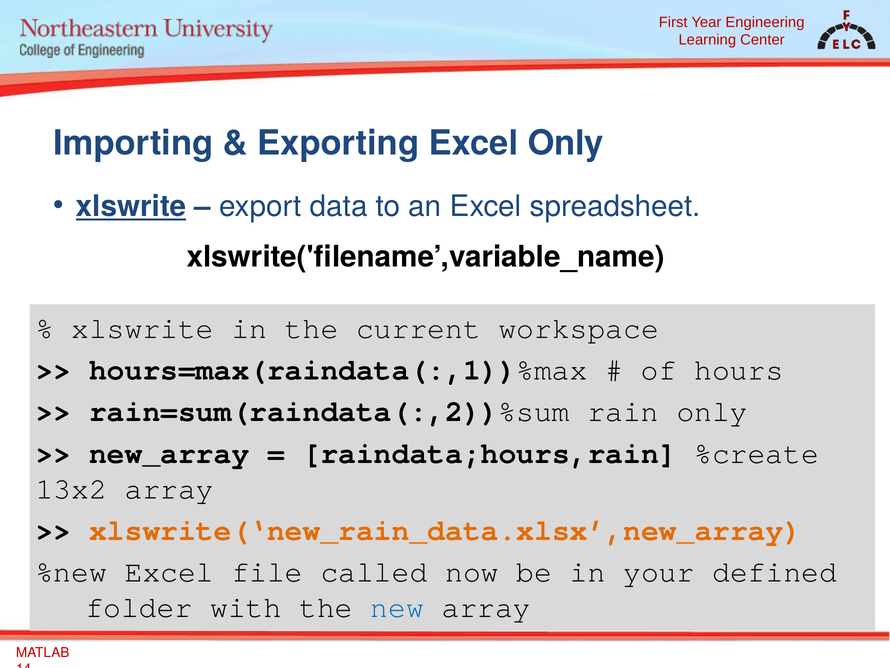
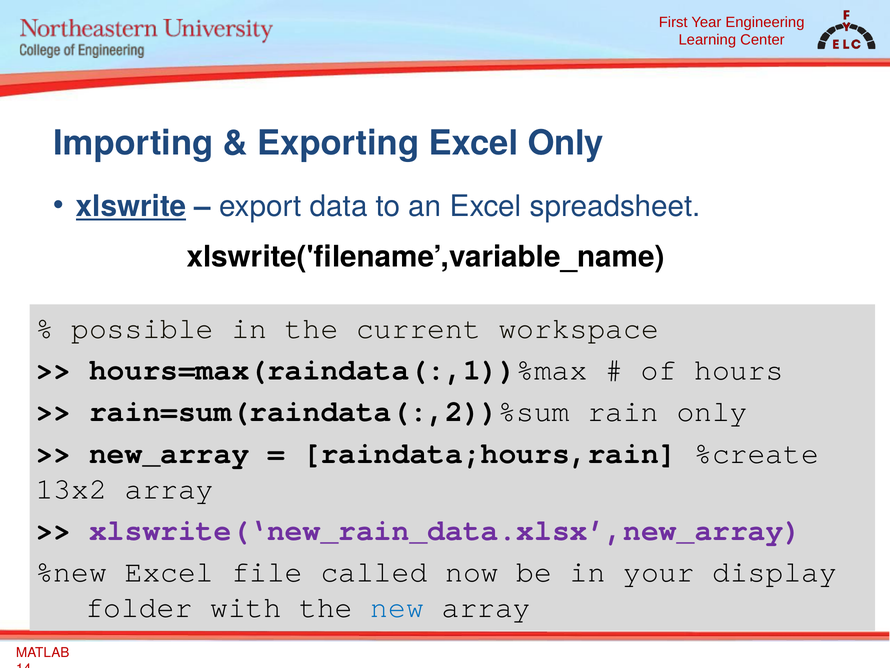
xlswrite: xlswrite -> possible (143, 328)
xlswrite(‘new_rain_data.xlsx’,new_array colour: orange -> purple (445, 530)
defined: defined -> display (775, 572)
